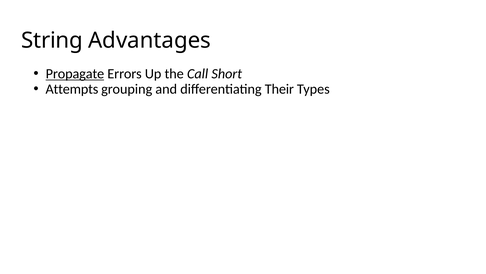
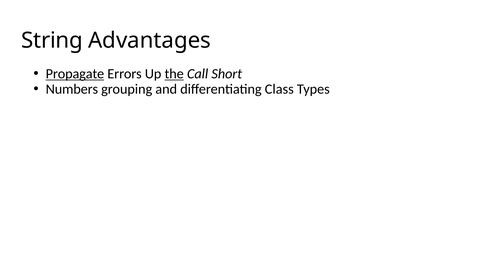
the underline: none -> present (174, 74)
Attempts: Attempts -> Numbers (72, 89)
Their: Their -> Class (279, 89)
